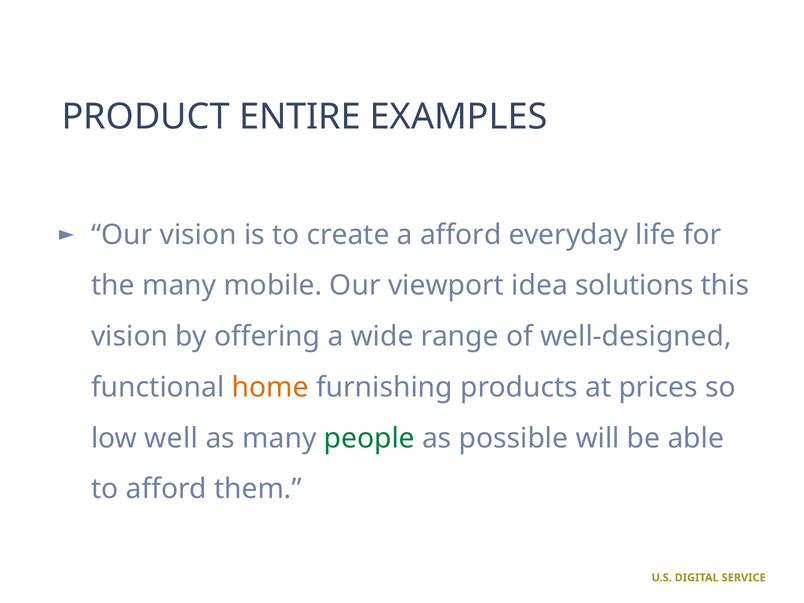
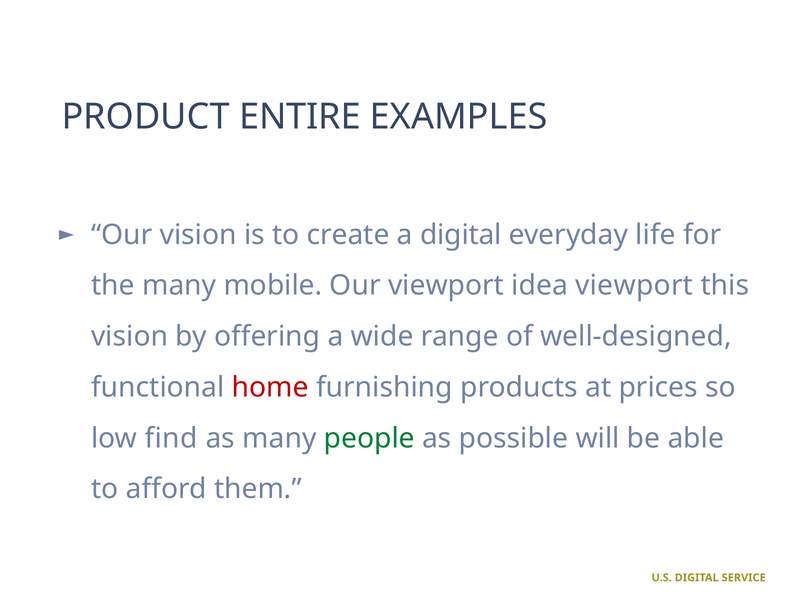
a afford: afford -> digital (461, 235)
idea solutions: solutions -> viewport (634, 286)
home colour: orange -> red (270, 387)
well: well -> find (171, 438)
